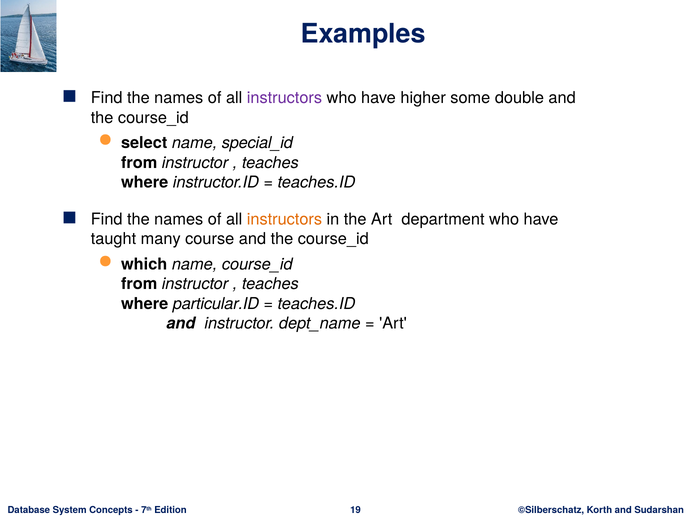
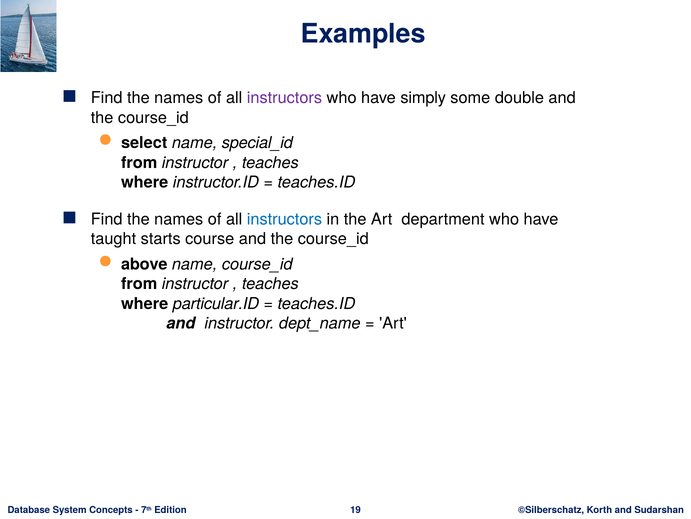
higher: higher -> simply (423, 98)
instructors colour: orange -> blue (284, 219)
many: many -> starts (161, 239)
which: which -> above (144, 264)
